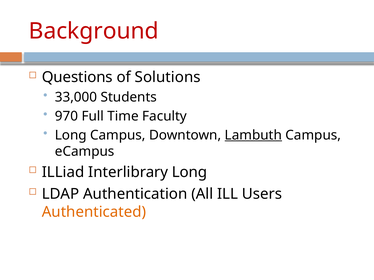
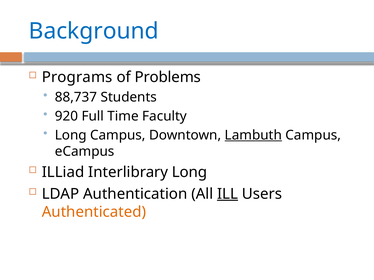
Background colour: red -> blue (94, 31)
Questions: Questions -> Programs (77, 77)
Solutions: Solutions -> Problems (168, 77)
33,000: 33,000 -> 88,737 (76, 97)
970: 970 -> 920 (67, 116)
ILL underline: none -> present (228, 194)
